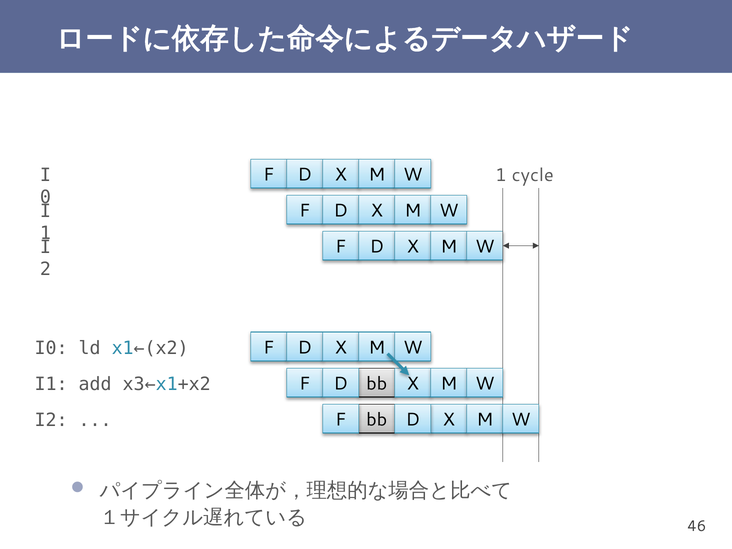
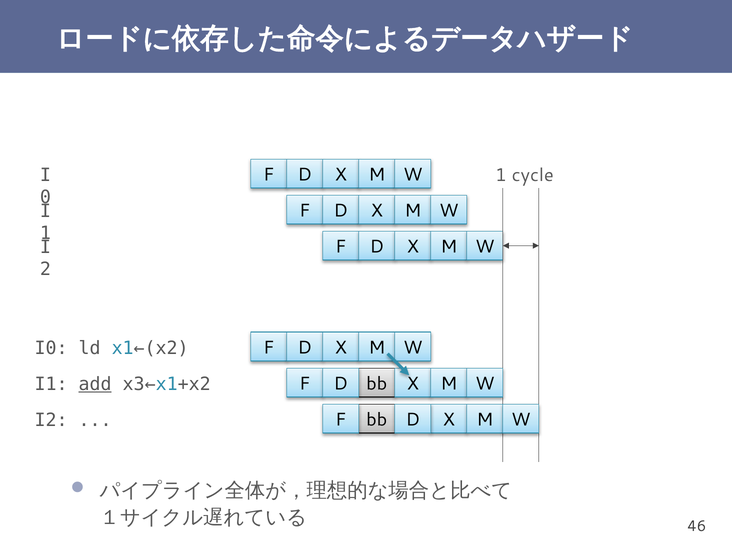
add underline: none -> present (95, 384)
